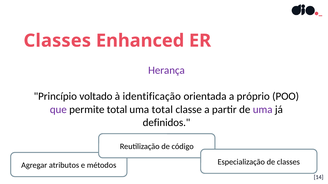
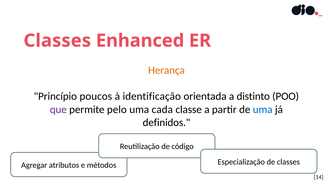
Herança colour: purple -> orange (166, 70)
voltado: voltado -> poucos (96, 97)
próprio: próprio -> distinto (253, 97)
permite total: total -> pelo (117, 110)
uma total: total -> cada (162, 110)
uma colour: purple -> blue (263, 110)
